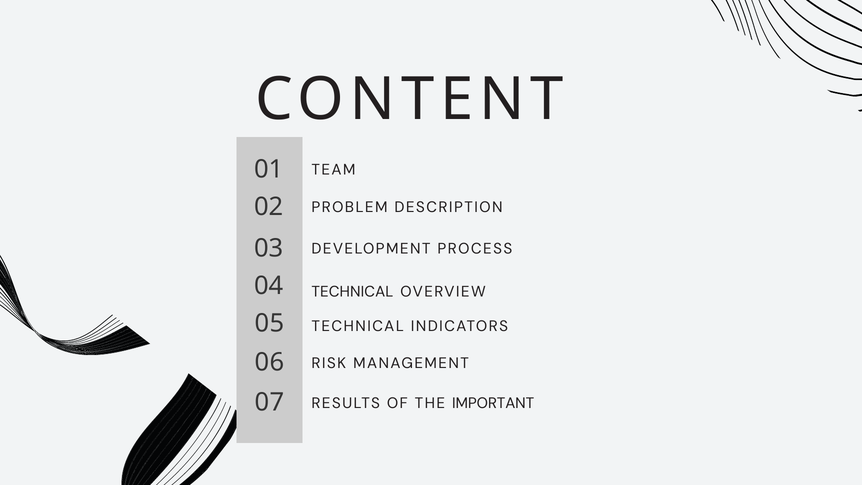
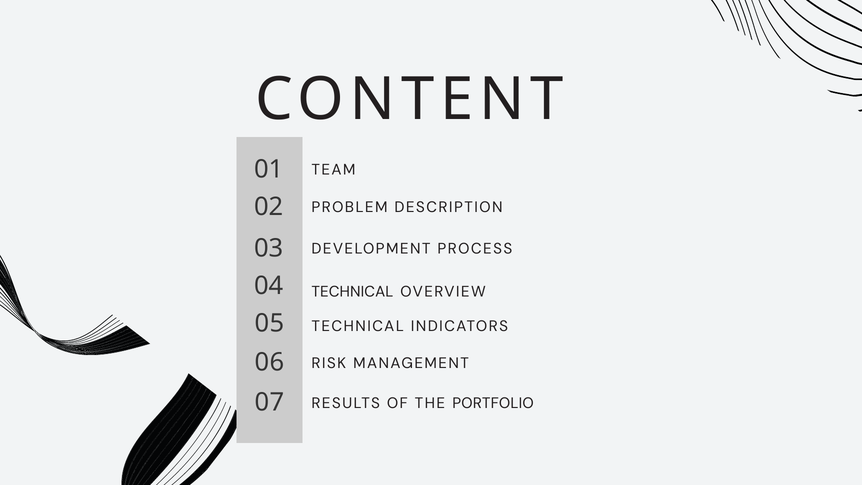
IMPORTANT: IMPORTANT -> PORTFOLIO (493, 403)
